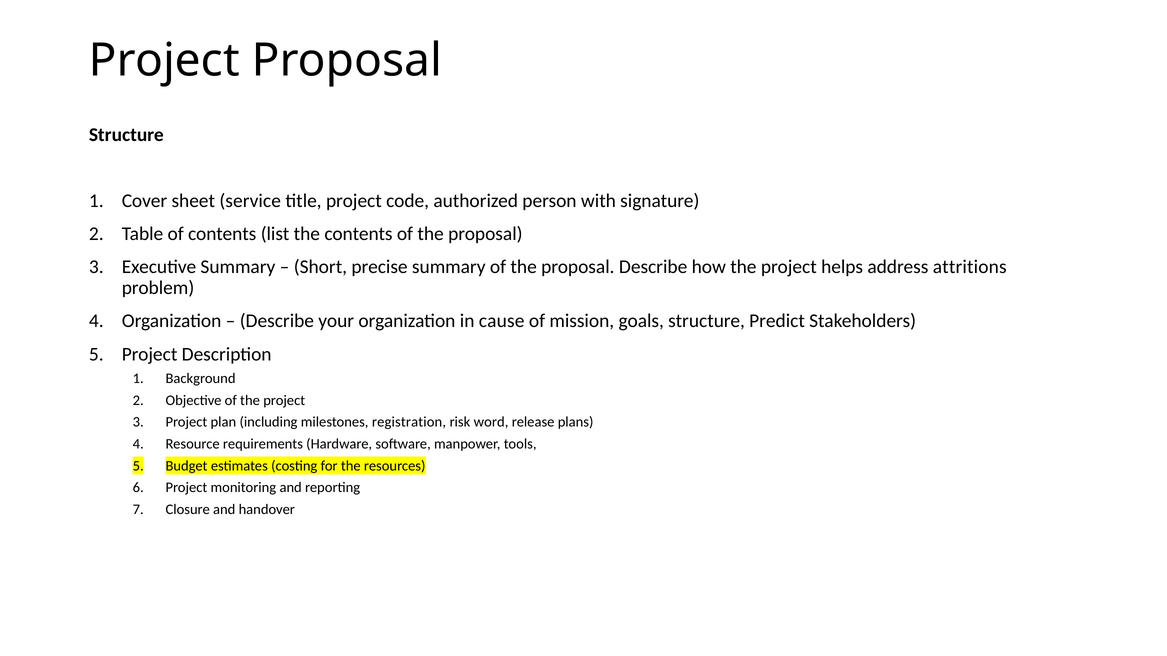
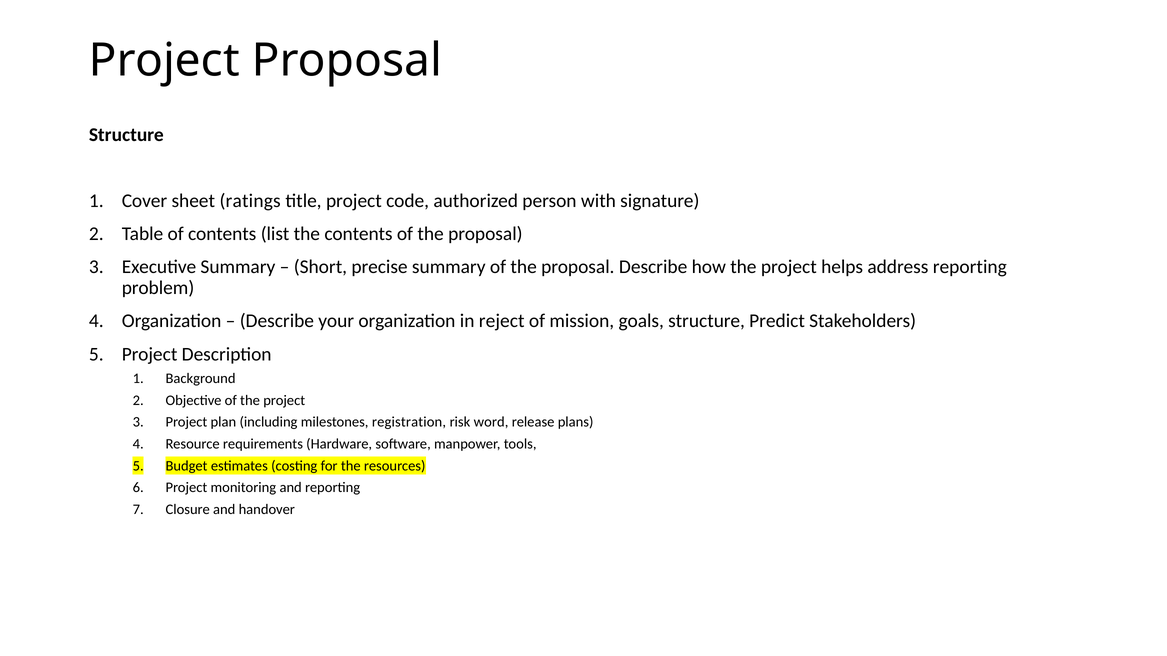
service: service -> ratings (250, 201)
address attritions: attritions -> reporting (970, 267)
cause: cause -> reject (502, 321)
